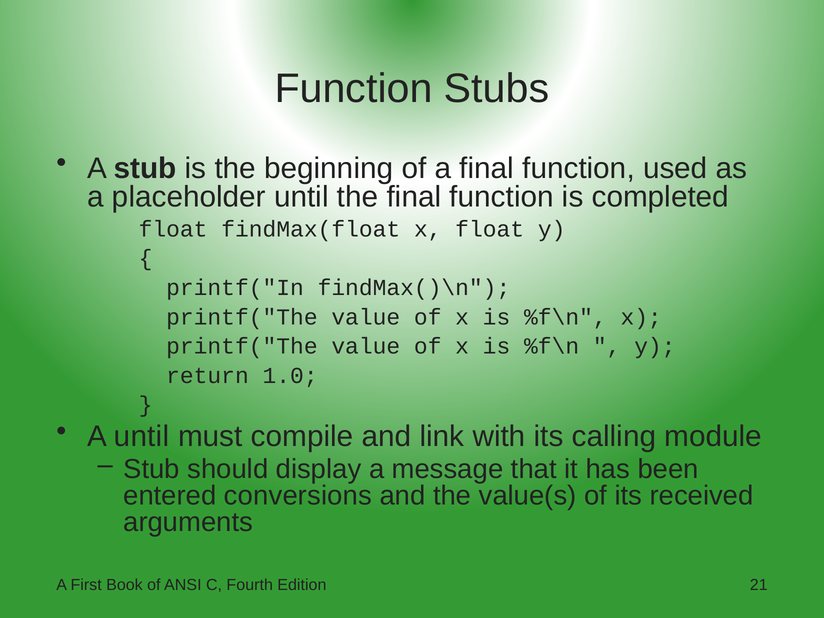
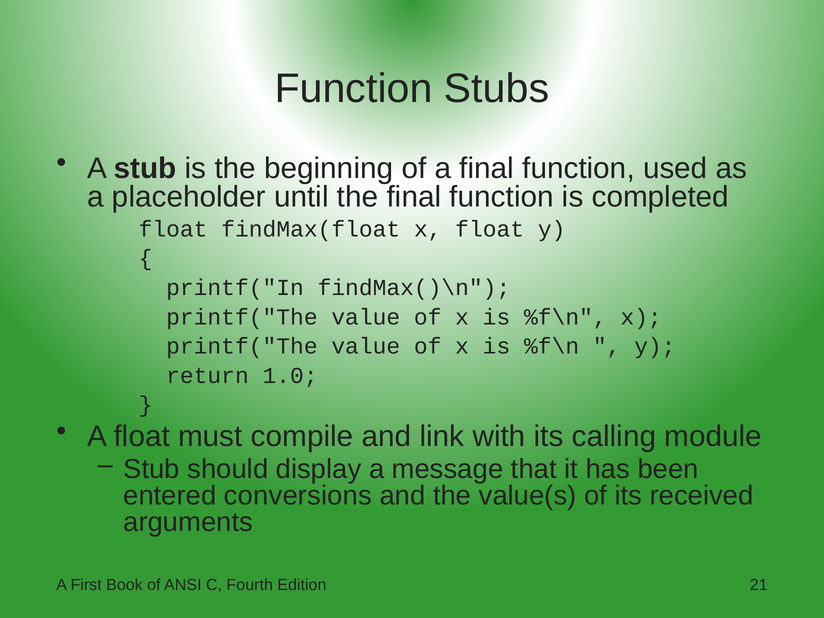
A until: until -> float (142, 436)
